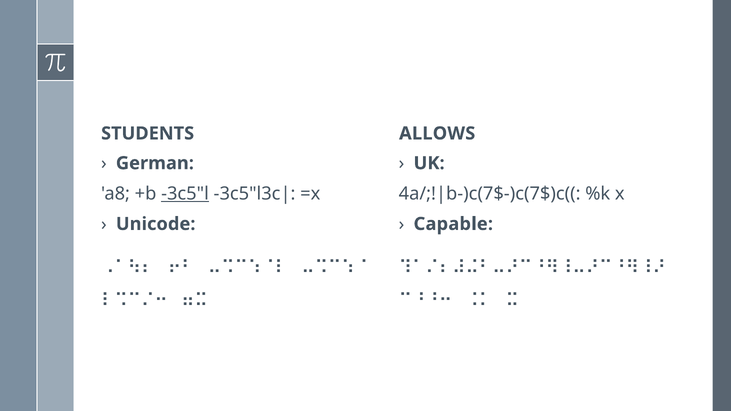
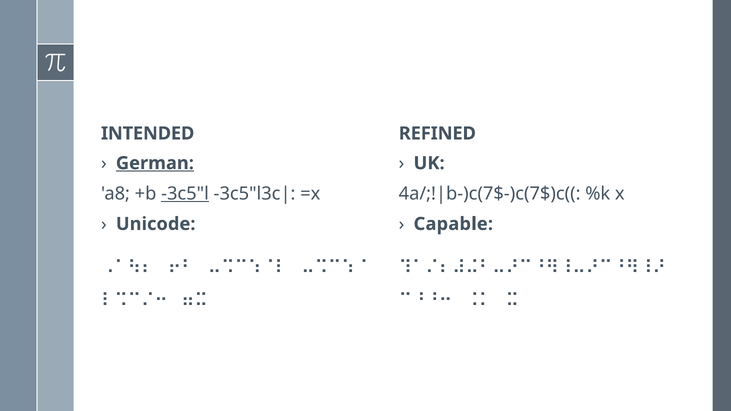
STUDENTS: STUDENTS -> INTENDED (148, 134)
ALLOWS: ALLOWS -> REFINED (437, 134)
German underline: none -> present (155, 163)
